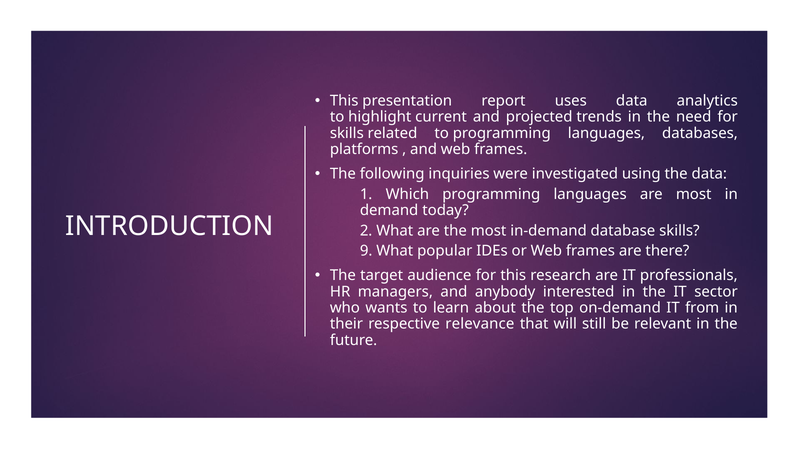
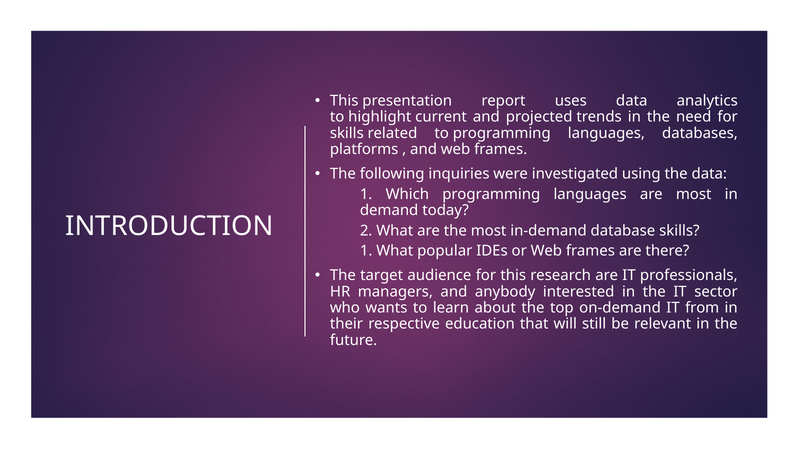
9: 9 -> 1 (366, 251)
relevance: relevance -> education (480, 324)
